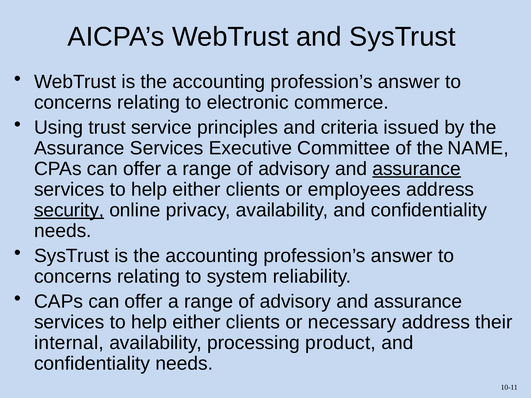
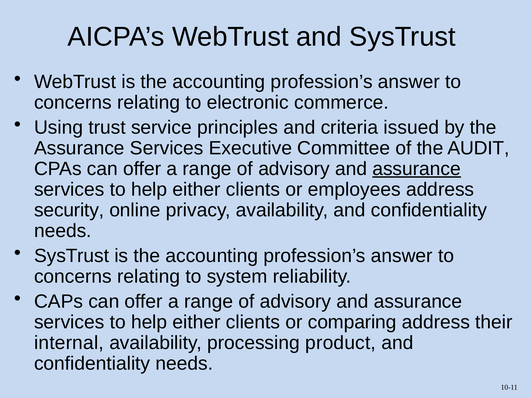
NAME: NAME -> AUDIT (478, 148)
security underline: present -> none (69, 210)
necessary: necessary -> comparing (352, 322)
